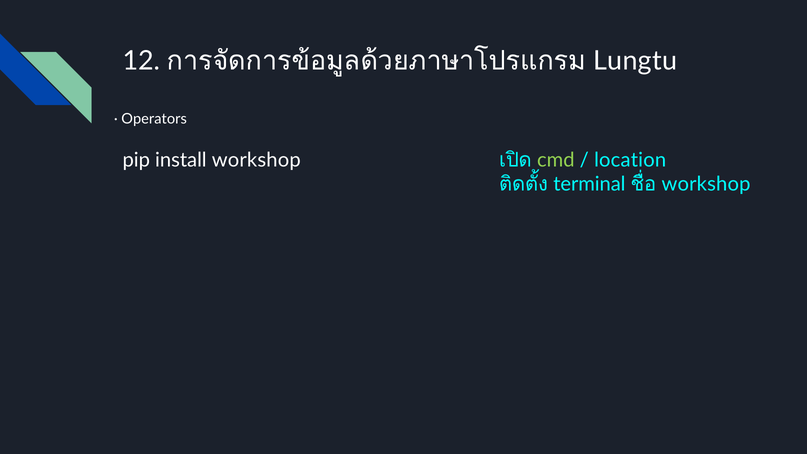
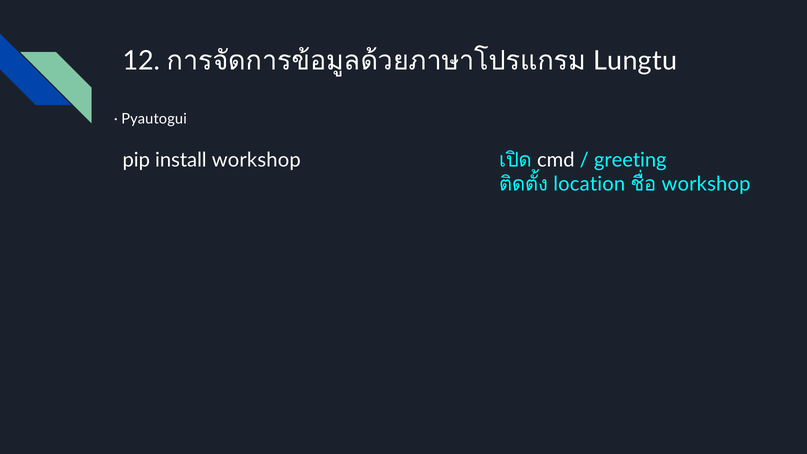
Operators: Operators -> Pyautogui (154, 119)
cmd colour: light green -> white (556, 160)
location: location -> greeting (630, 160)
terminal: terminal -> location (589, 184)
